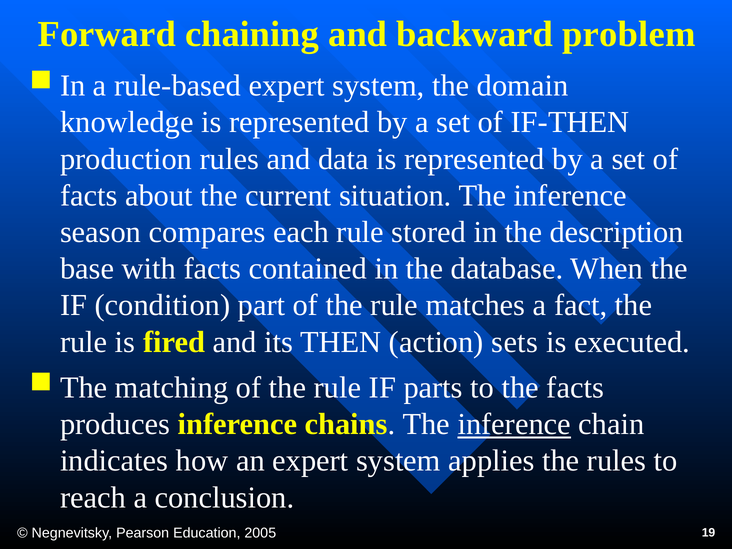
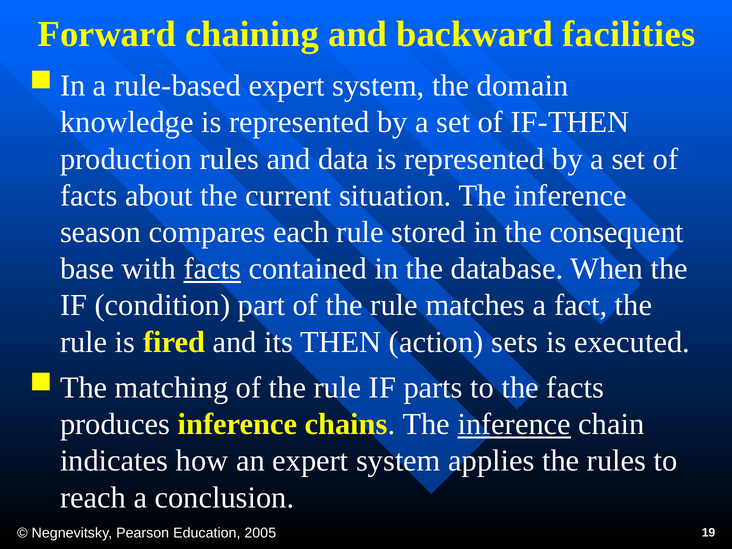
problem: problem -> facilities (629, 34)
description: description -> consequent (617, 232)
facts underline: none -> present (212, 269)
